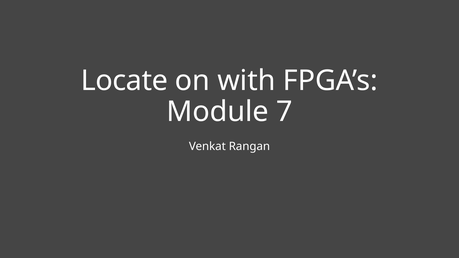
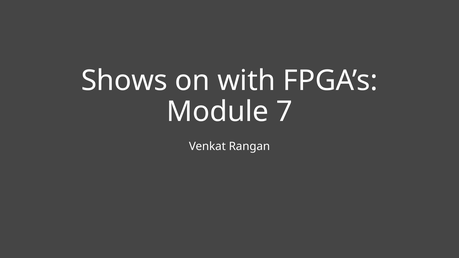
Locate: Locate -> Shows (124, 81)
